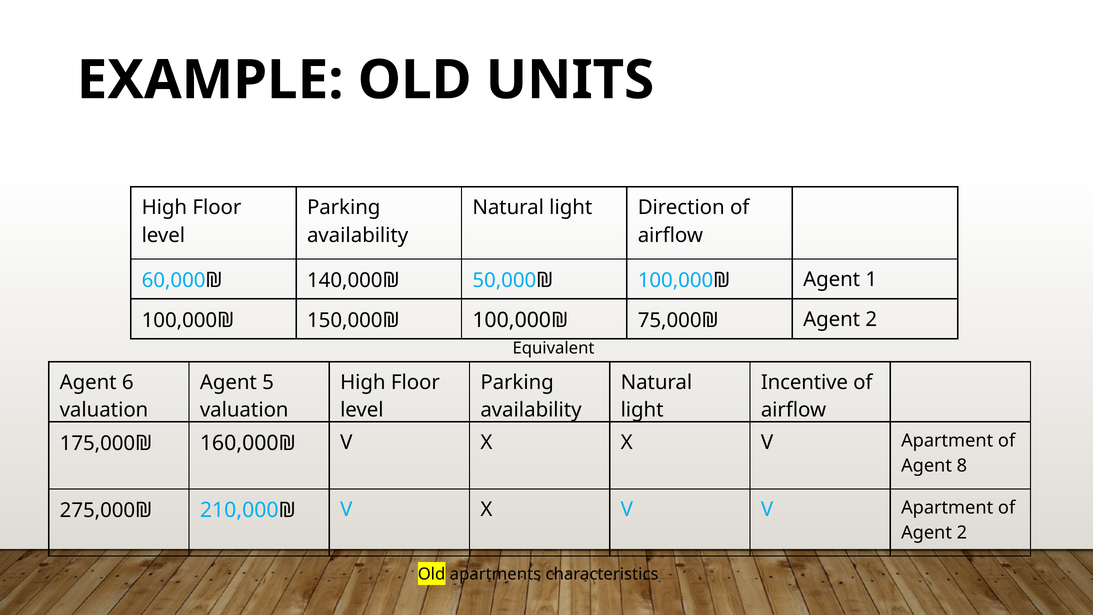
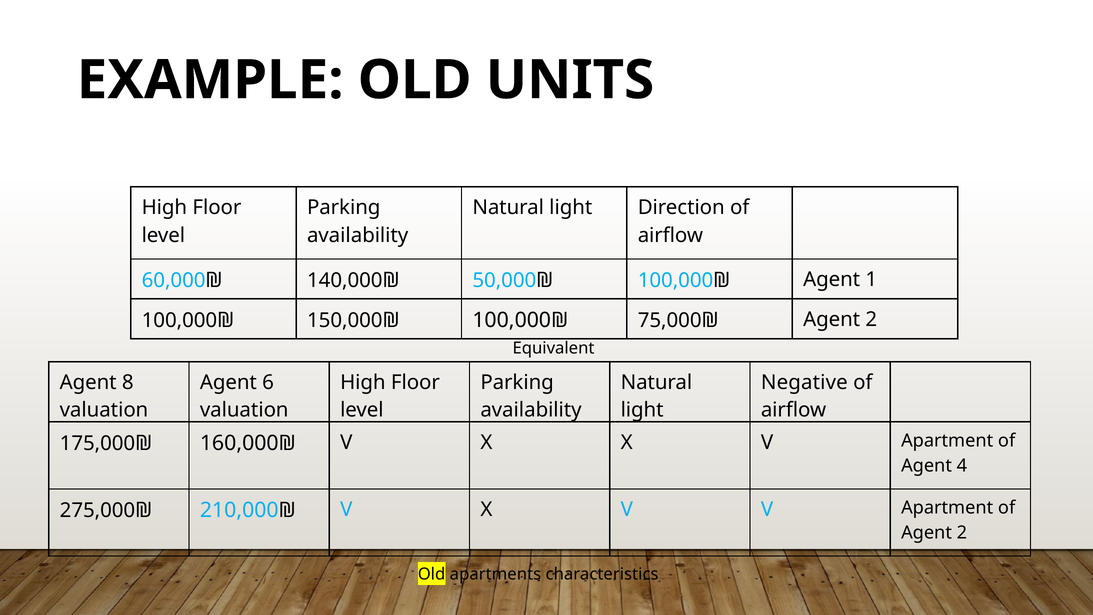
6: 6 -> 8 (128, 382)
5: 5 -> 6 (268, 382)
Incentive: Incentive -> Negative (804, 382)
8: 8 -> 4 (962, 465)
